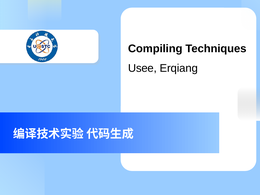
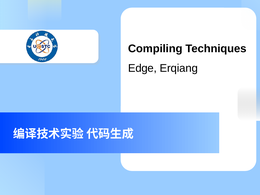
Usee: Usee -> Edge (142, 68)
